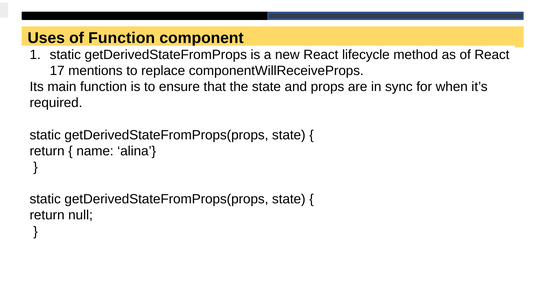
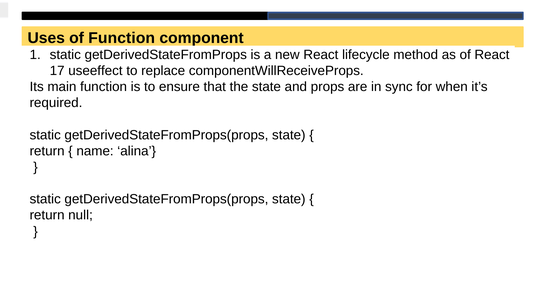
mentions: mentions -> useeffect (95, 71)
